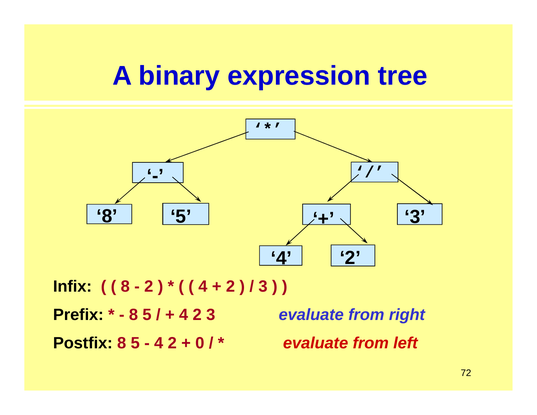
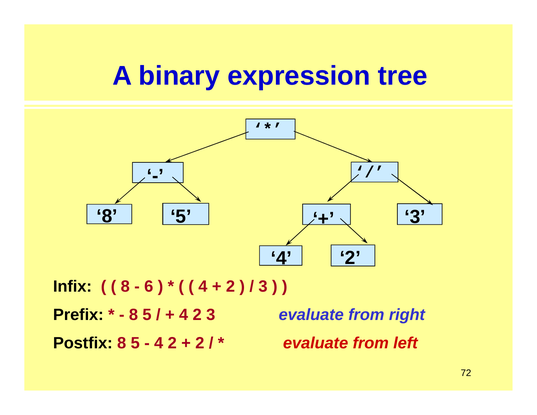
2: 2 -> 6 (149, 287)
0: 0 -> 2 (200, 343)
